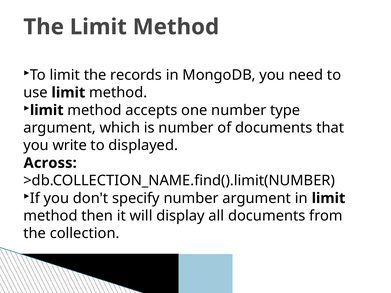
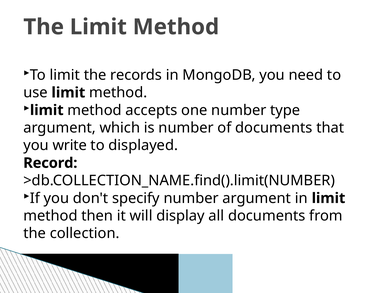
Across: Across -> Record (50, 163)
